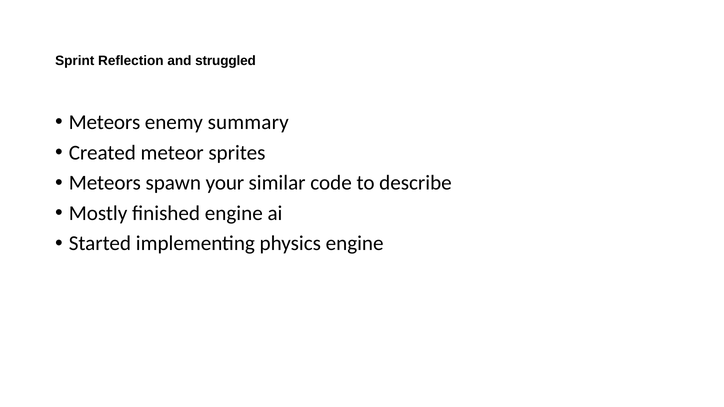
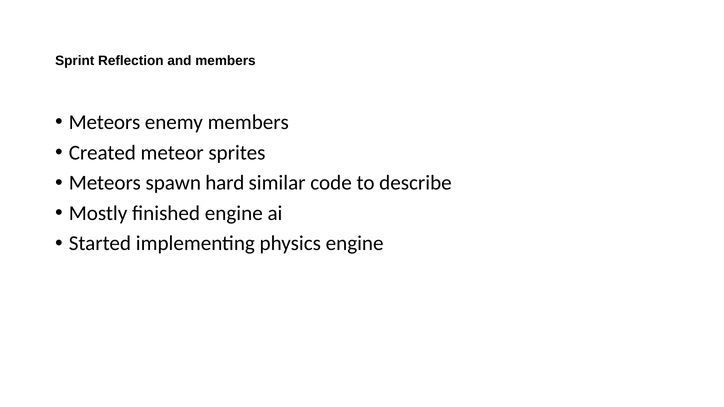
and struggled: struggled -> members (225, 61)
enemy summary: summary -> members (248, 122)
your: your -> hard (225, 183)
